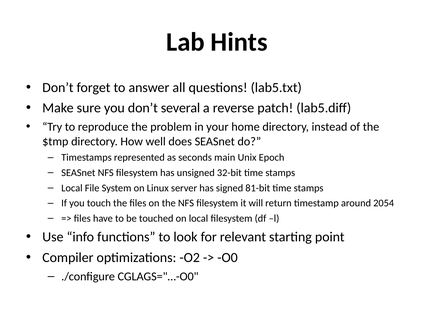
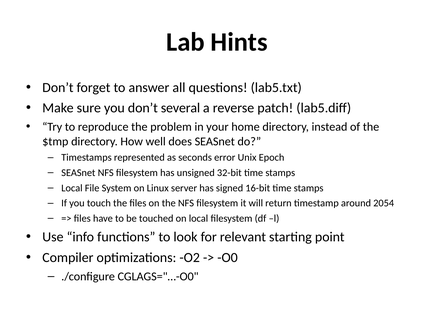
main: main -> error (225, 157)
81-bit: 81-bit -> 16-bit (258, 188)
